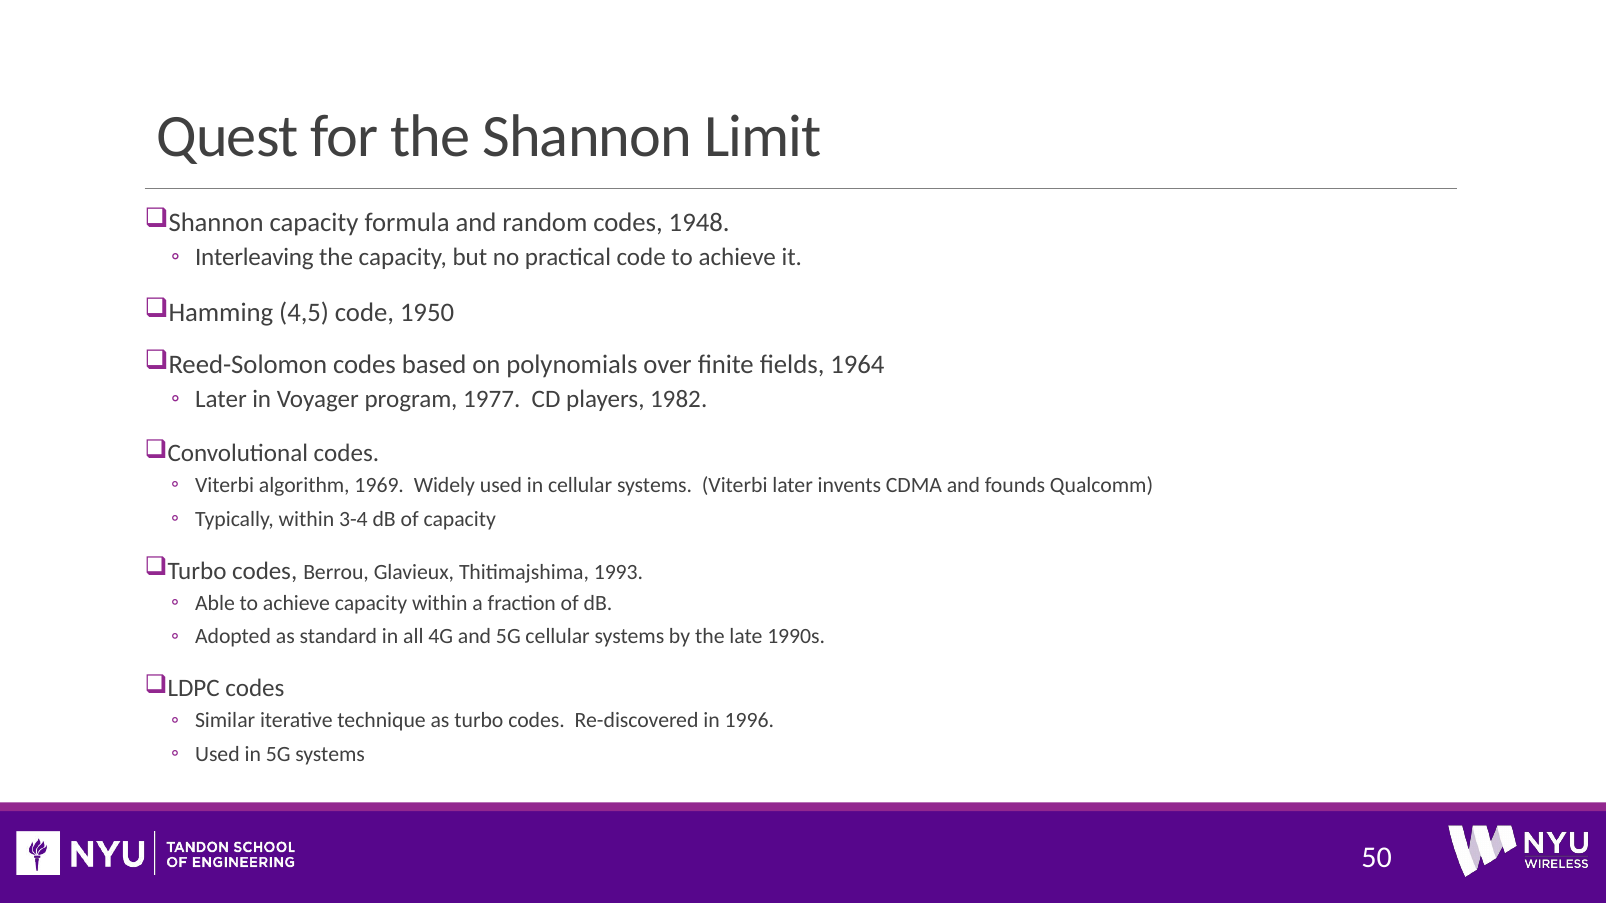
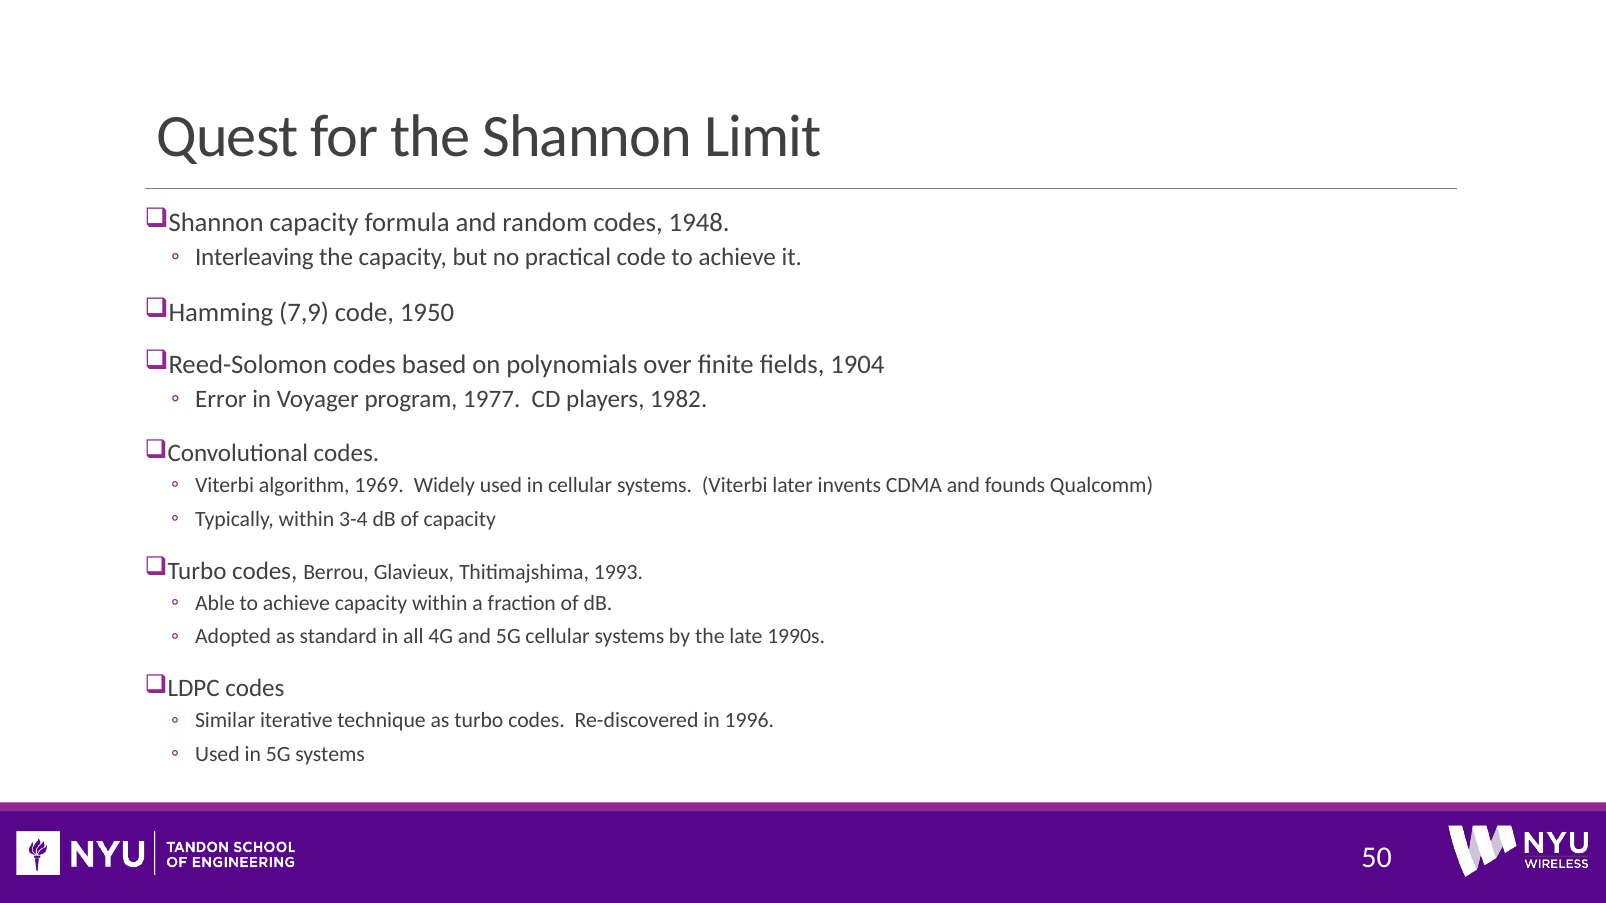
4,5: 4,5 -> 7,9 (304, 313)
1964: 1964 -> 1904 (857, 365)
Later: Later -> Error (221, 400)
